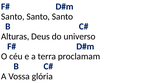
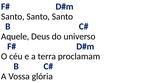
Alturas: Alturas -> Aquele (15, 36)
